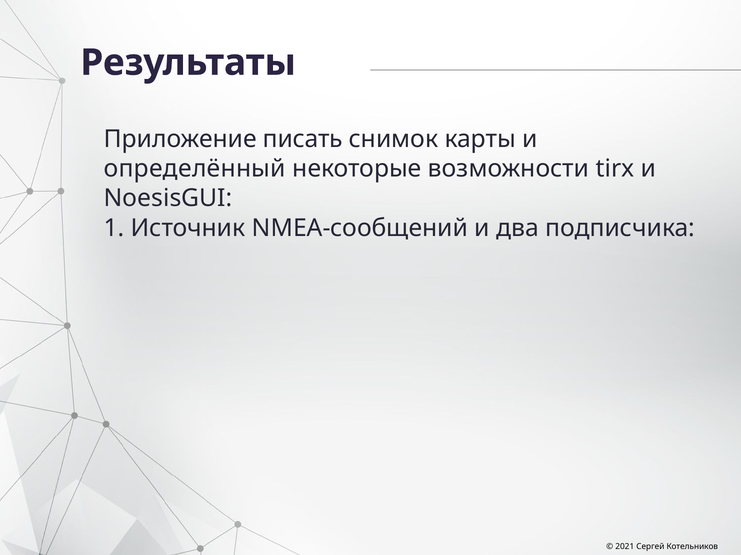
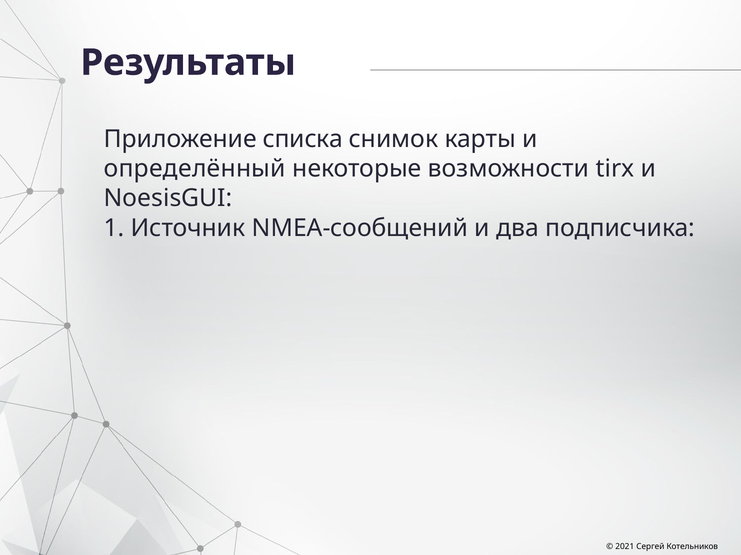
писать: писать -> списка (303, 139)
